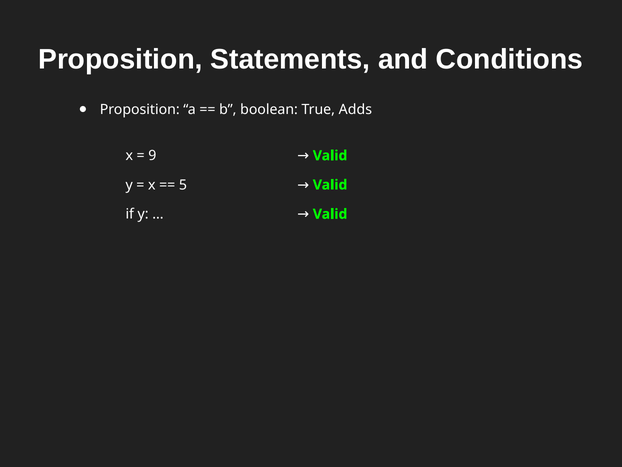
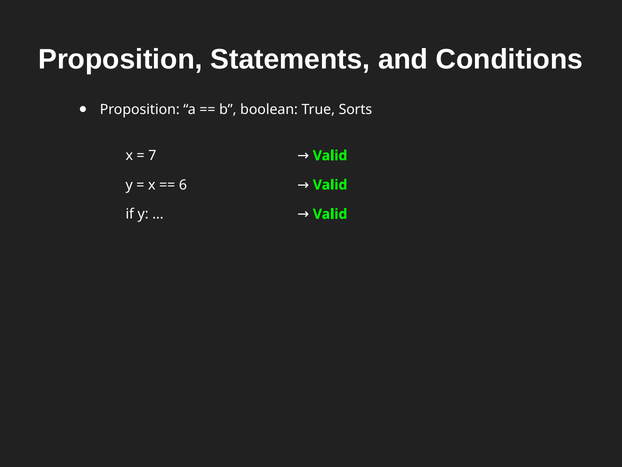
Adds: Adds -> Sorts (355, 110)
9: 9 -> 7 (152, 155)
5: 5 -> 6 (183, 185)
